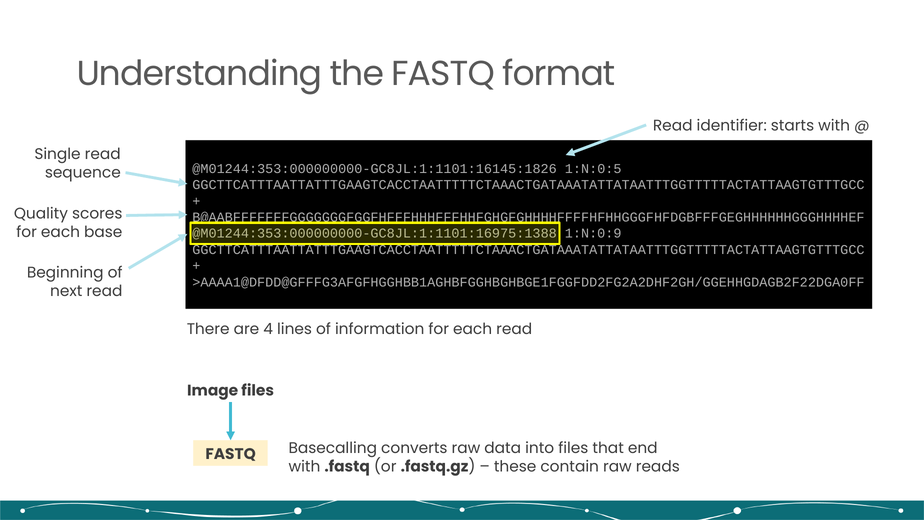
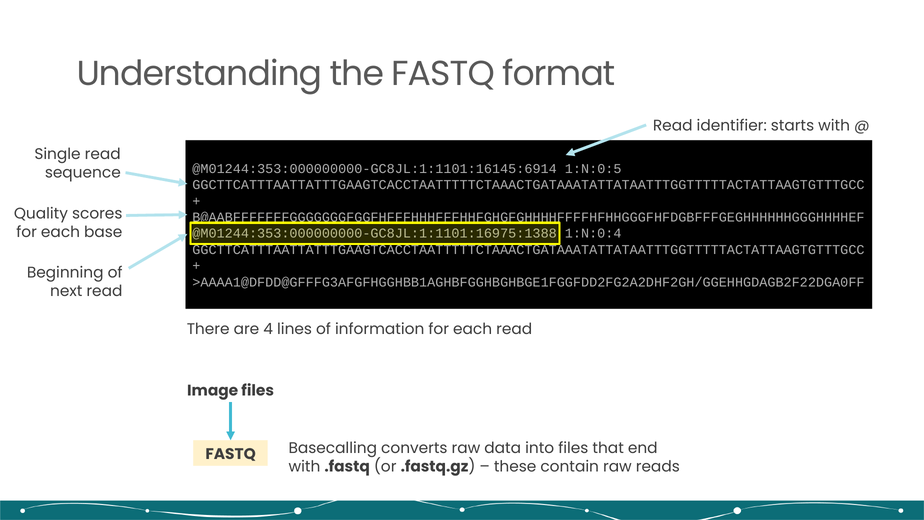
@M01244:353:000000000-GC8JL:1:1101:16145:1826: @M01244:353:000000000-GC8JL:1:1101:16145:1826 -> @M01244:353:000000000-GC8JL:1:1101:16145:6914 (375, 169)
1:N:0:9: 1:N:0:9 -> 1:N:0:4 (593, 233)
